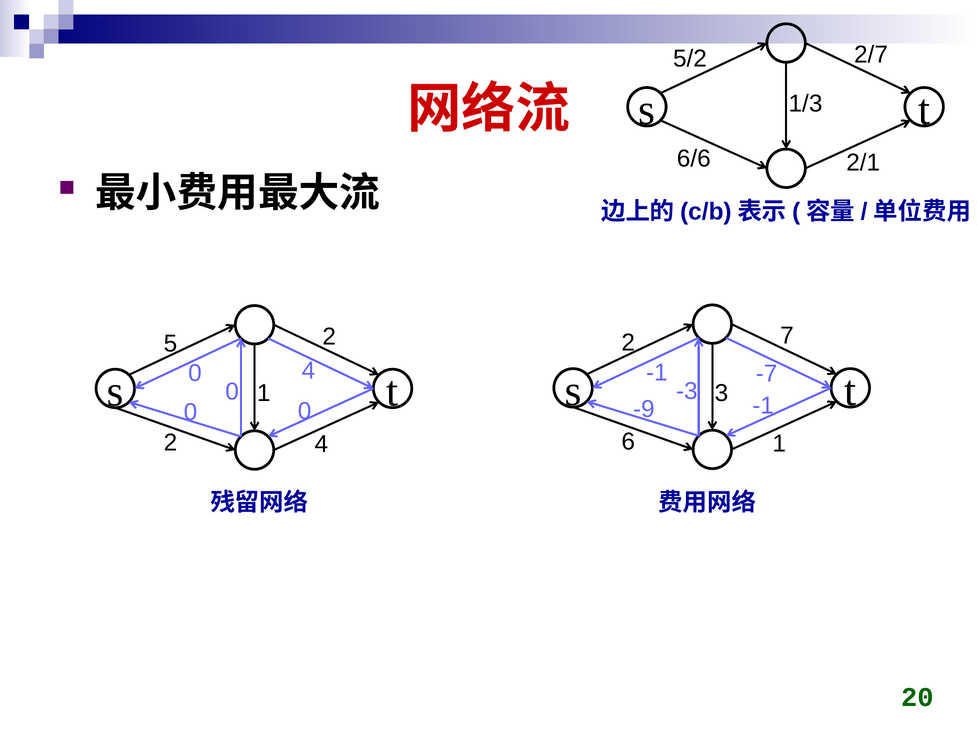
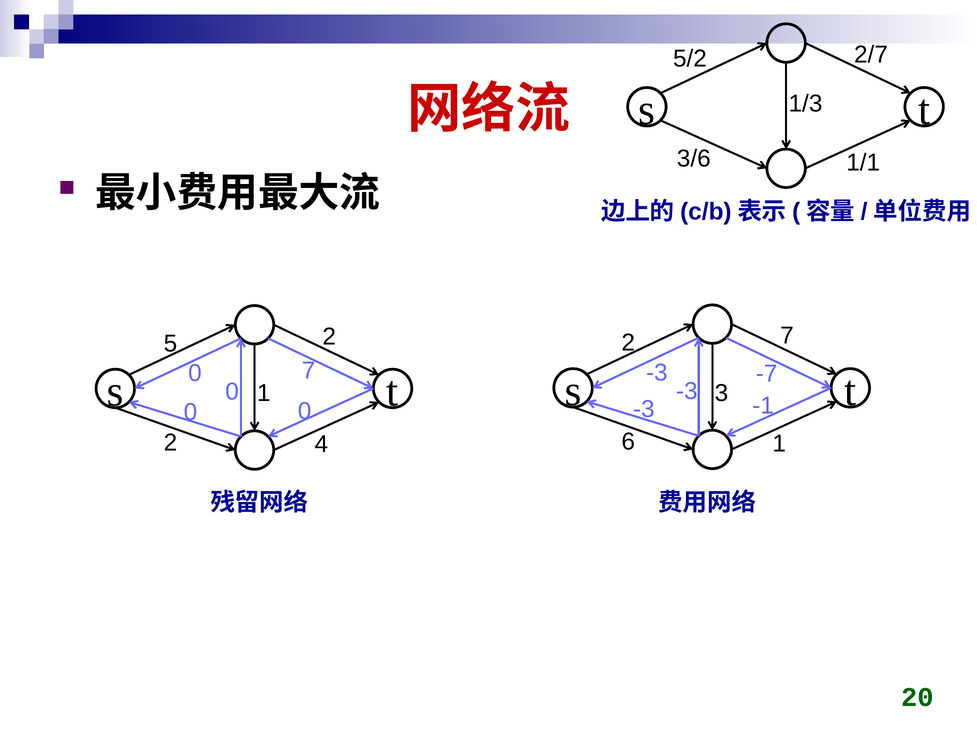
6/6: 6/6 -> 3/6 (694, 159)
2/1: 2/1 -> 1/1 (863, 162)
-1: -1 -> -3 (657, 373)
0 4: 4 -> 7 (308, 371)
-9: -9 -> -3 (644, 409)
